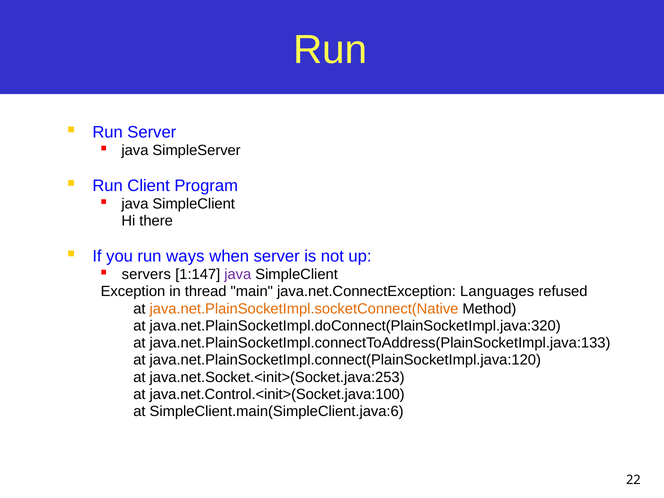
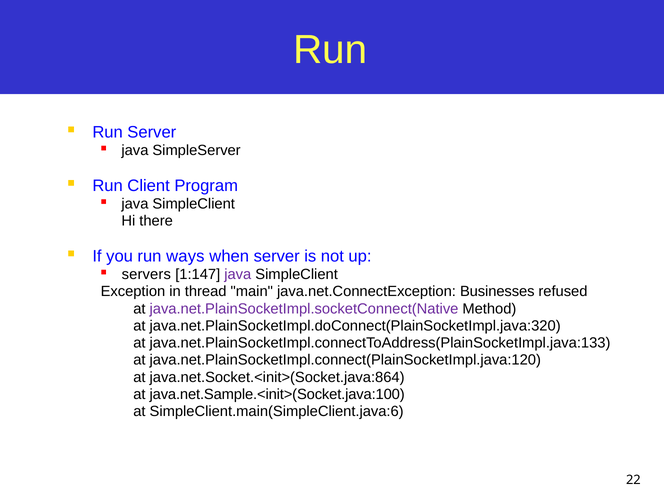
Languages: Languages -> Businesses (497, 292)
java.net.PlainSocketImpl.socketConnect(Native colour: orange -> purple (304, 309)
java.net.Socket.<init>(Socket.java:253: java.net.Socket.<init>(Socket.java:253 -> java.net.Socket.<init>(Socket.java:864 (277, 377)
java.net.Control.<init>(Socket.java:100: java.net.Control.<init>(Socket.java:100 -> java.net.Sample.<init>(Socket.java:100 (277, 394)
